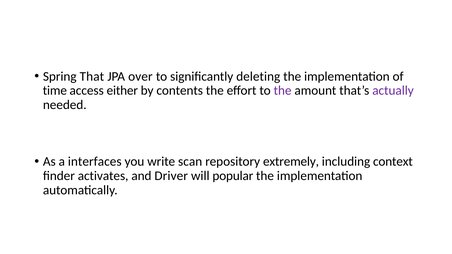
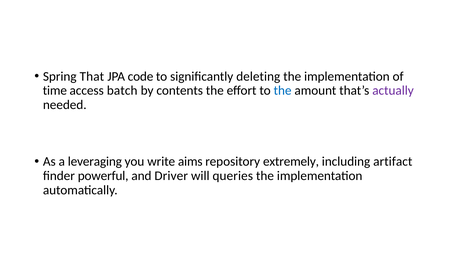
over: over -> code (141, 76)
either: either -> batch (122, 91)
the colour: purple -> blue (283, 91)
interfaces: interfaces -> leveraging (95, 162)
scan: scan -> aims (190, 162)
context: context -> artifact (393, 162)
activates: activates -> powerful (103, 176)
popular: popular -> queries (233, 176)
